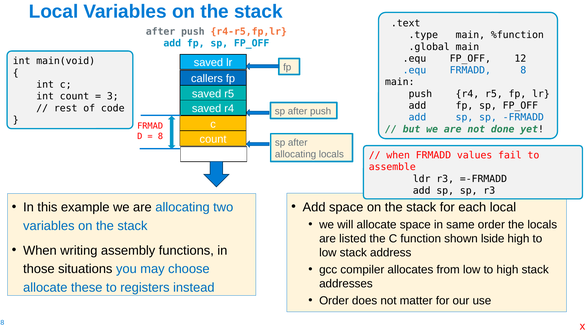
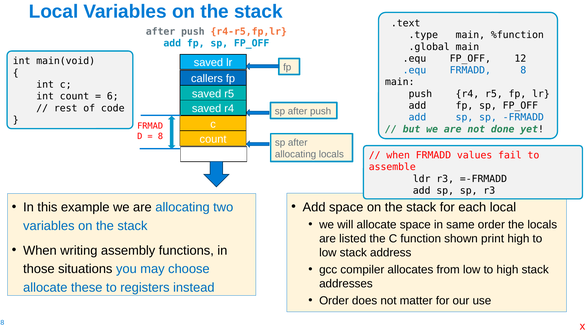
3: 3 -> 6 (113, 96)
lside: lside -> print (493, 239)
